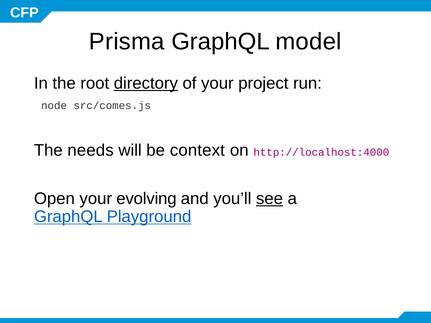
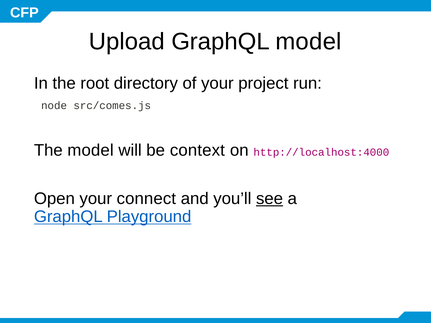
Prisma: Prisma -> Upload (127, 42)
directory underline: present -> none (146, 83)
The needs: needs -> model (91, 151)
evolving: evolving -> connect (146, 199)
